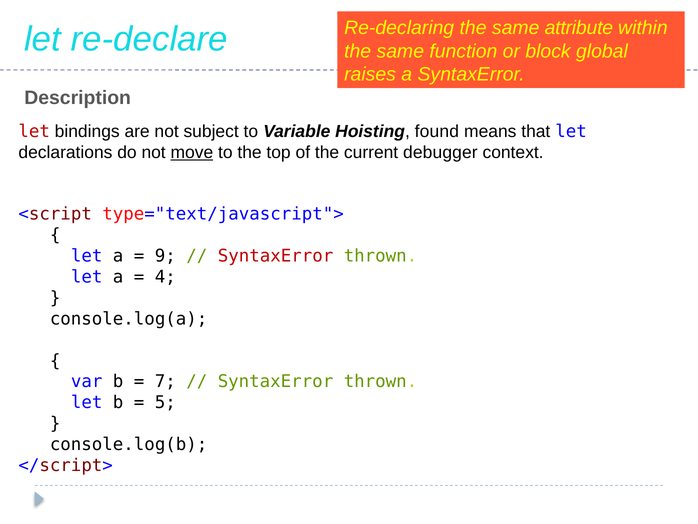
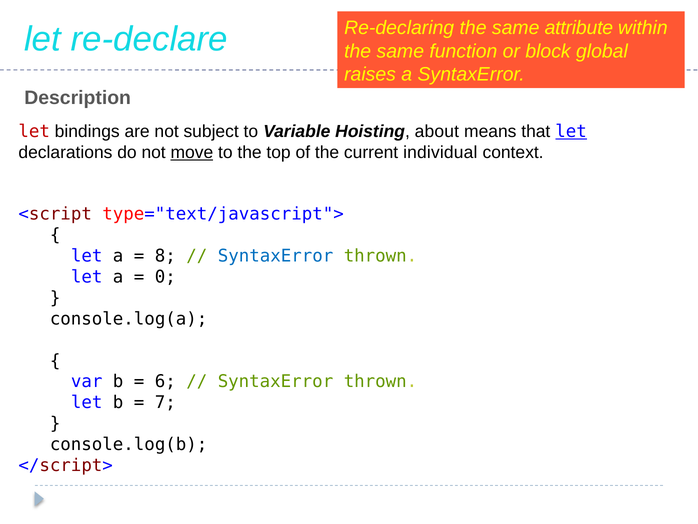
found: found -> about (437, 131)
let underline: none -> present (571, 131)
debugger: debugger -> individual (440, 152)
9: 9 -> 8 (165, 256)
SyntaxError colour: red -> blue (276, 256)
4: 4 -> 0 (165, 277)
7: 7 -> 6 (165, 381)
5: 5 -> 7 (165, 402)
